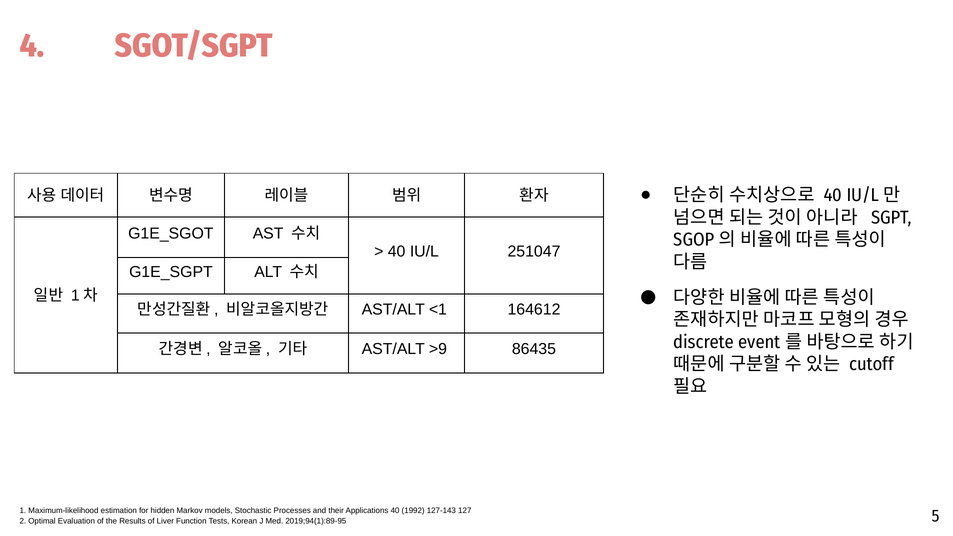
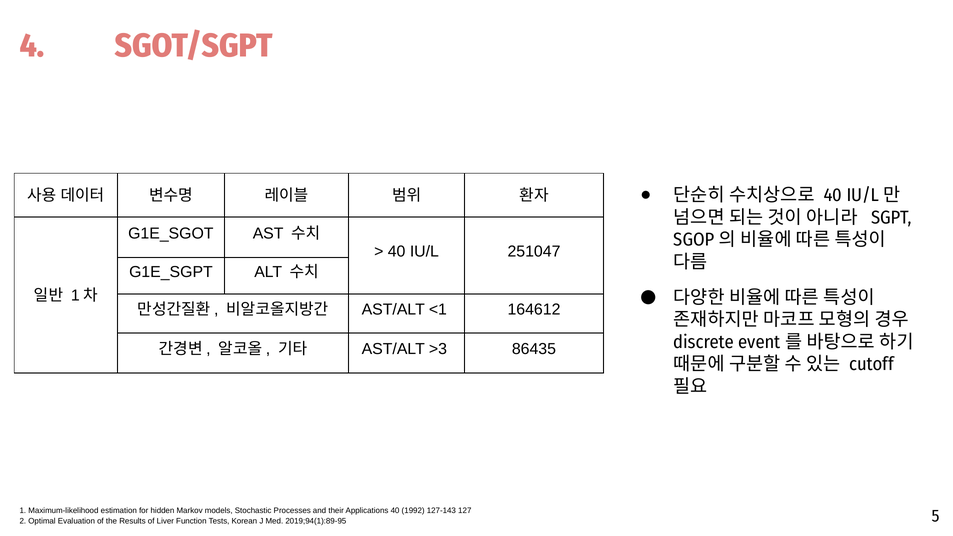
>9: >9 -> >3 (438, 349)
